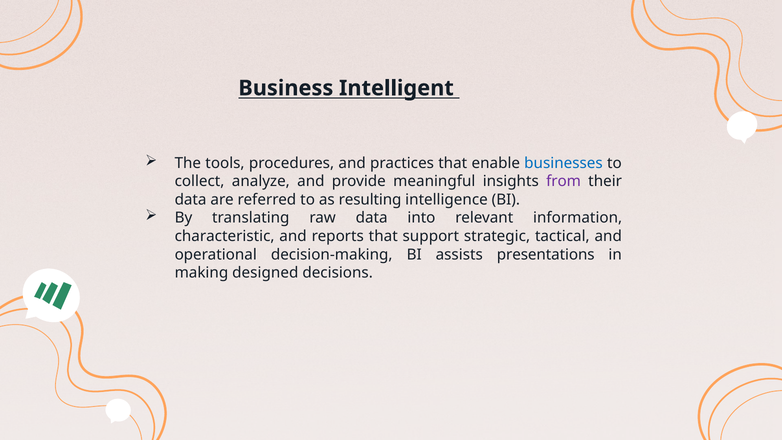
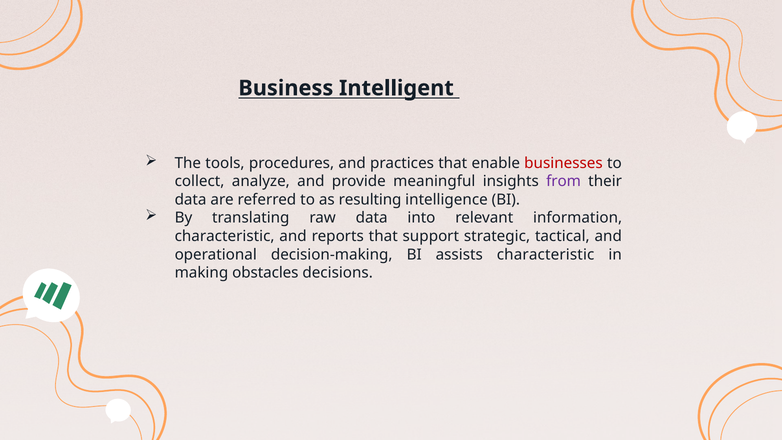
businesses colour: blue -> red (563, 163)
assists presentations: presentations -> characteristic (546, 254)
designed: designed -> obstacles (265, 273)
